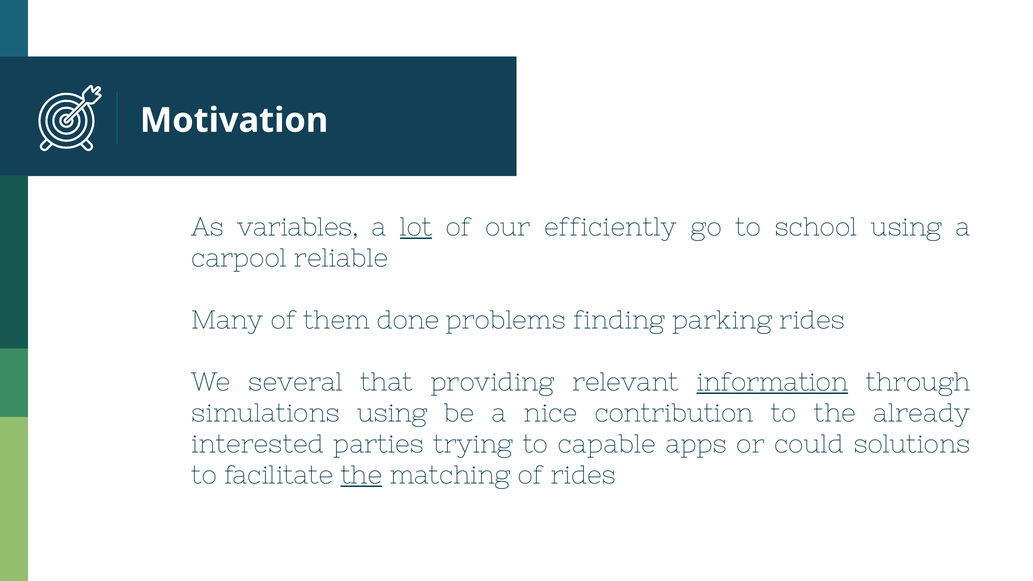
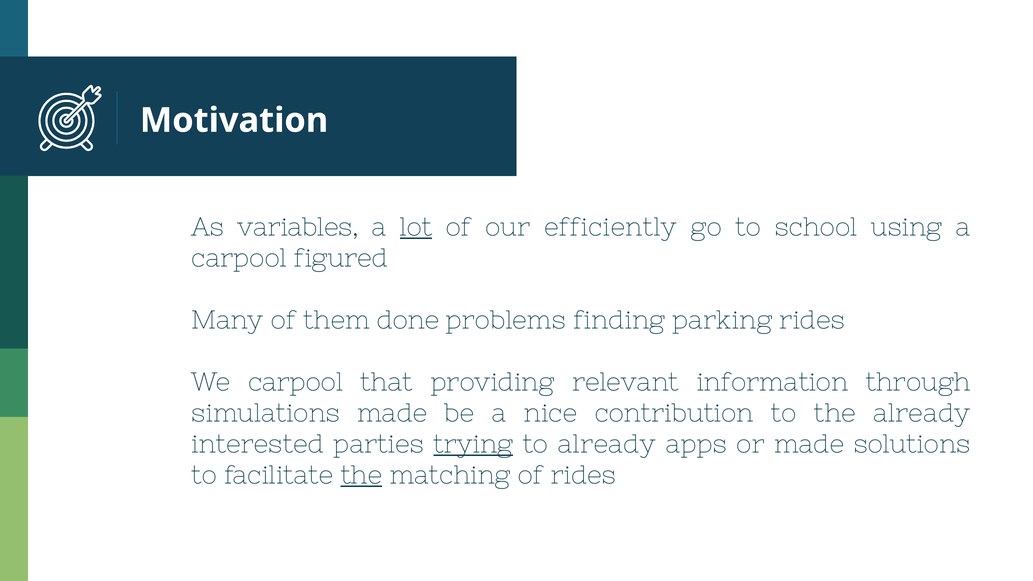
reliable: reliable -> figured (341, 258)
We several: several -> carpool (296, 382)
information underline: present -> none (772, 382)
simulations using: using -> made (392, 413)
trying underline: none -> present (473, 444)
to capable: capable -> already (607, 444)
or could: could -> made (809, 444)
